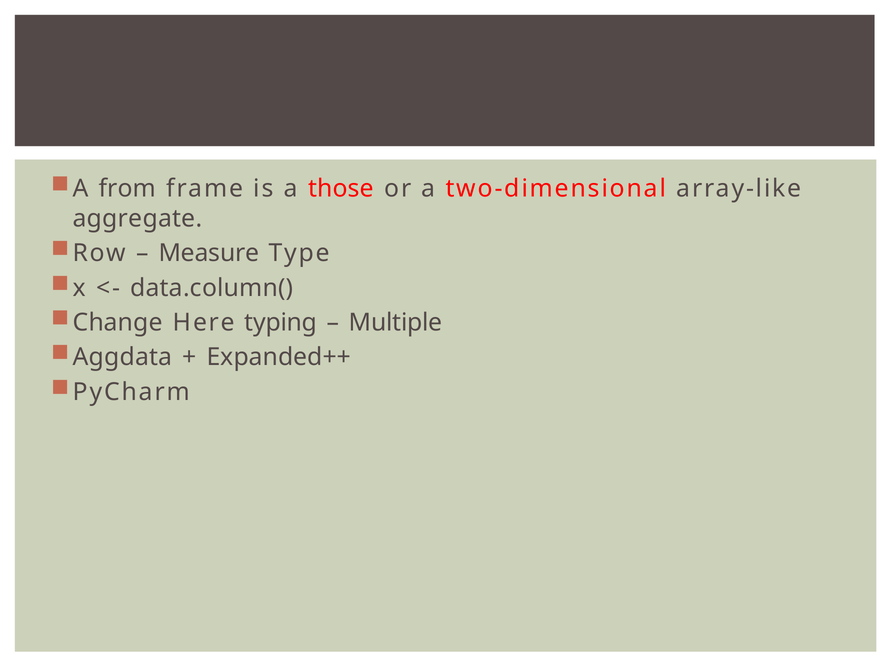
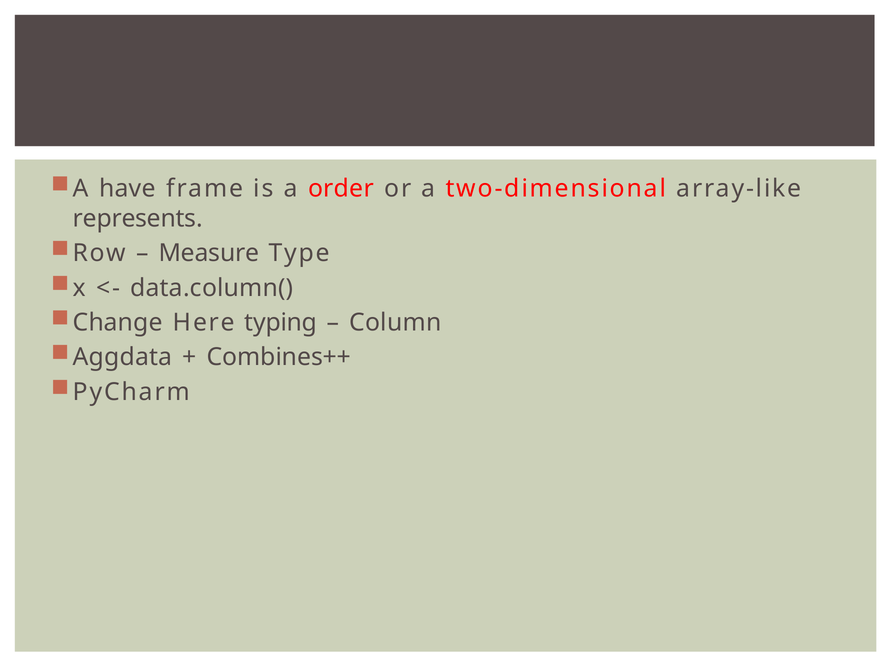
from: from -> have (127, 189)
those: those -> order (341, 189)
aggregate: aggregate -> represents (138, 219)
Multiple: Multiple -> Column (395, 323)
Expanded++: Expanded++ -> Combines++ (279, 357)
